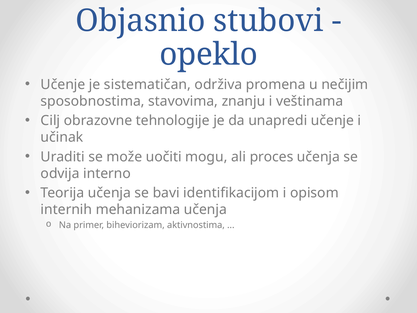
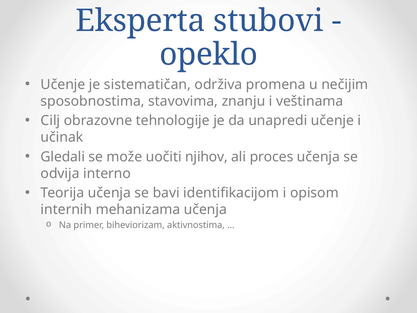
Objasnio: Objasnio -> Eksperta (140, 21)
Uraditi: Uraditi -> Gledali (63, 157)
mogu: mogu -> njihov (206, 157)
